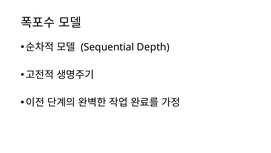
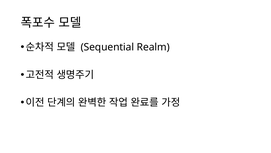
Depth: Depth -> Realm (153, 47)
